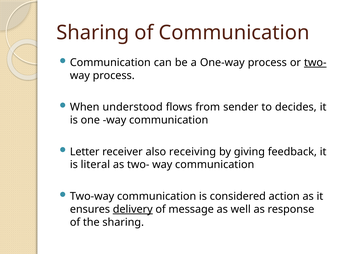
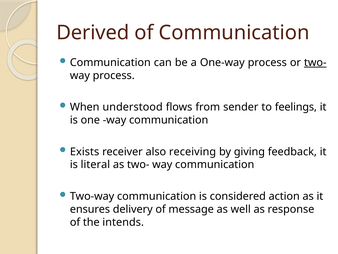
Sharing: Sharing -> Derived (93, 33)
decides: decides -> feelings (296, 107)
Letter: Letter -> Exists (85, 151)
delivery underline: present -> none (133, 209)
the sharing: sharing -> intends (123, 222)
